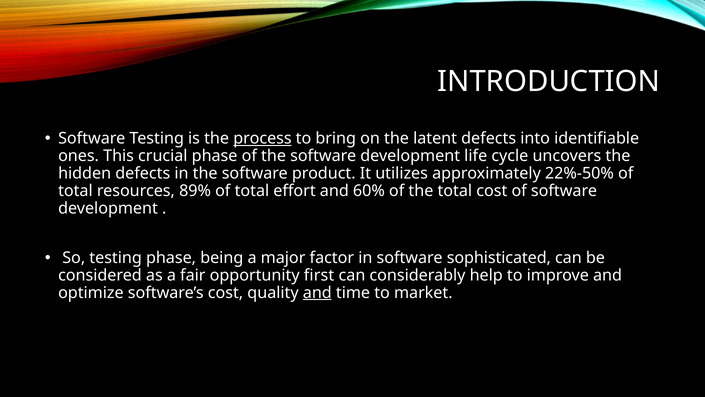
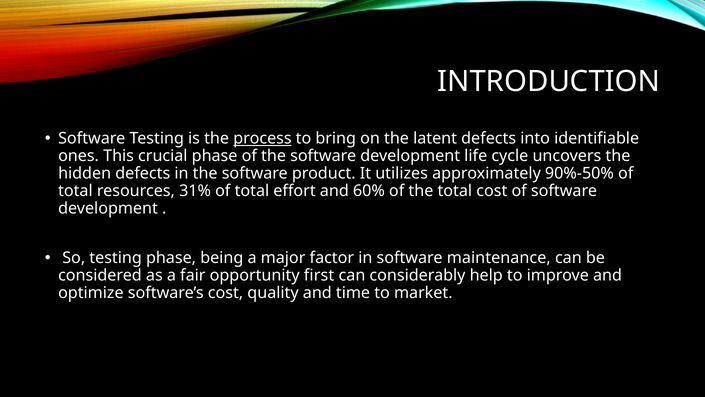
22%-50%: 22%-50% -> 90%-50% (579, 173)
89%: 89% -> 31% (195, 190)
sophisticated: sophisticated -> maintenance (499, 258)
and underline: present -> none (317, 292)
